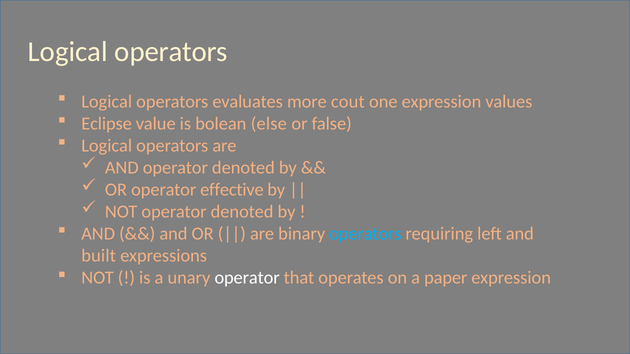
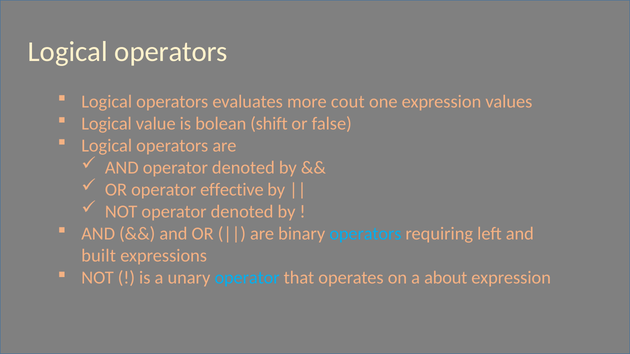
Eclipse: Eclipse -> Logical (107, 124)
else: else -> shift (269, 124)
operator colour: white -> light blue (247, 278)
paper: paper -> about (446, 278)
